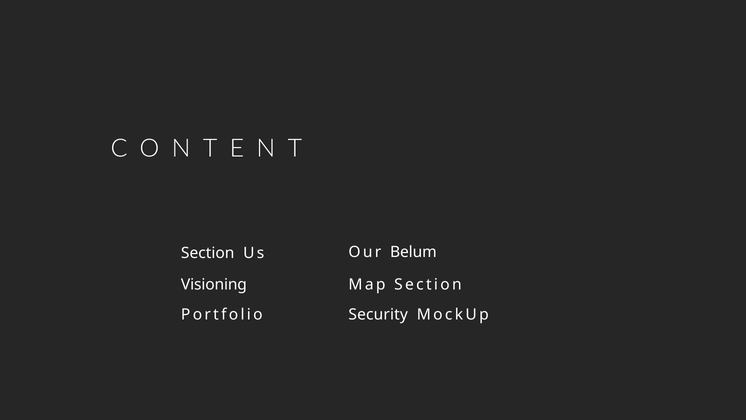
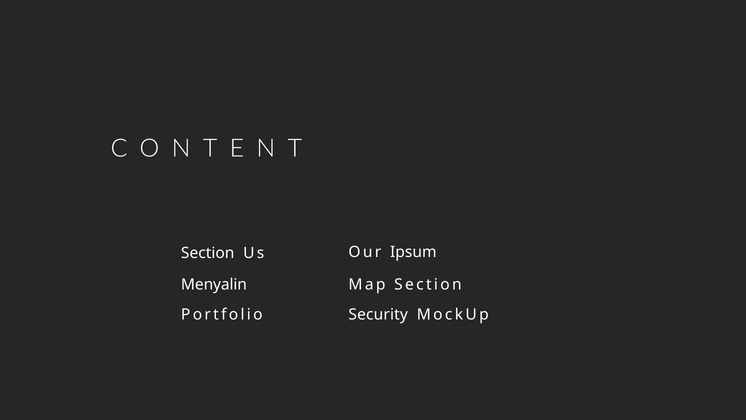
Belum: Belum -> Ipsum (413, 252)
Visioning: Visioning -> Menyalin (214, 284)
